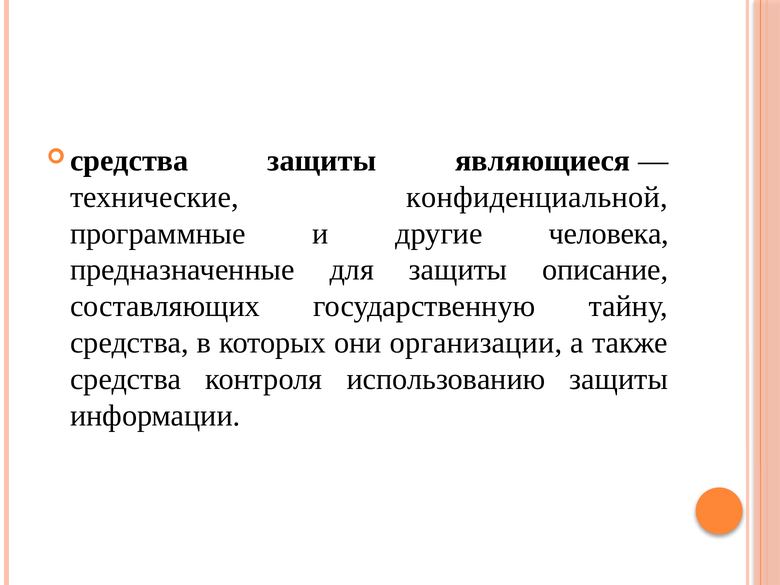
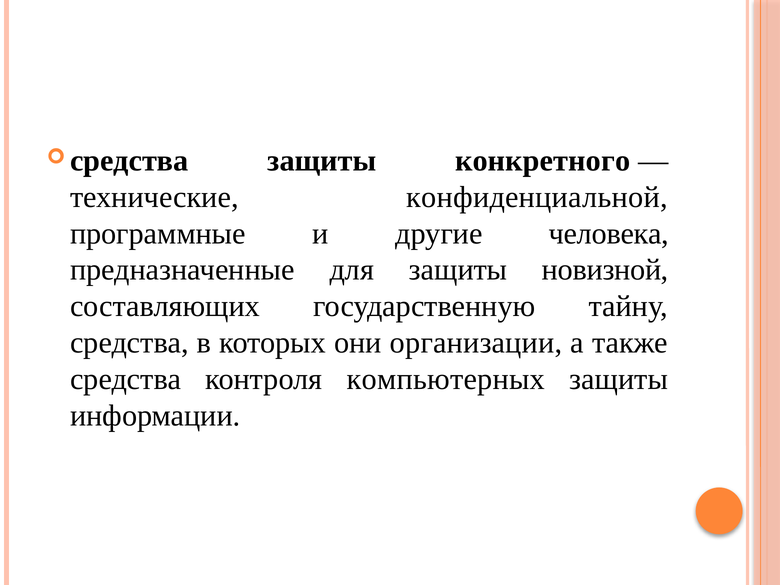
являющиеся: являющиеся -> конкретного (543, 161)
описание: описание -> новизной (605, 270)
использованию: использованию -> компьютерных (446, 379)
